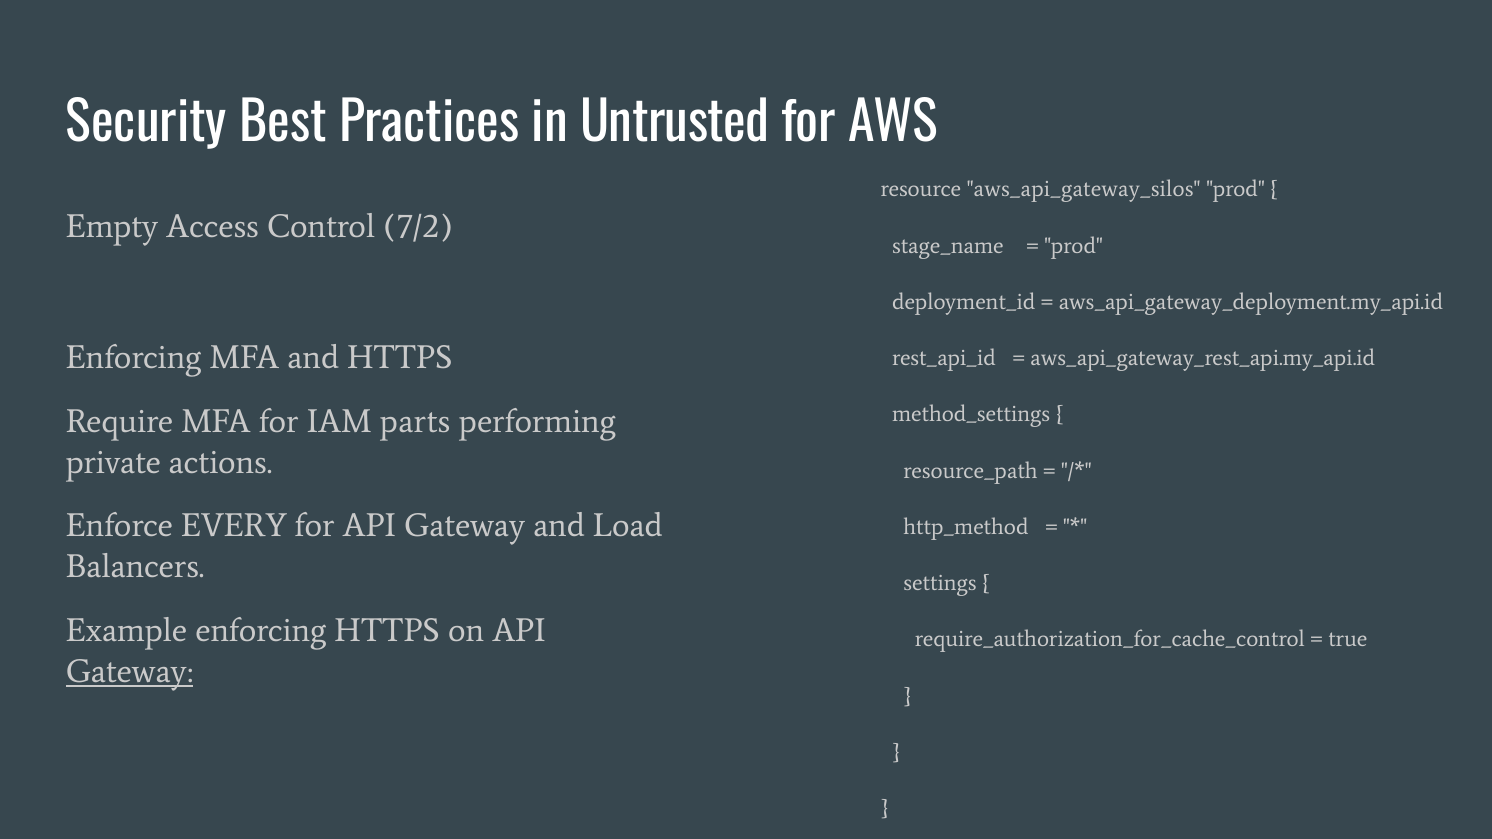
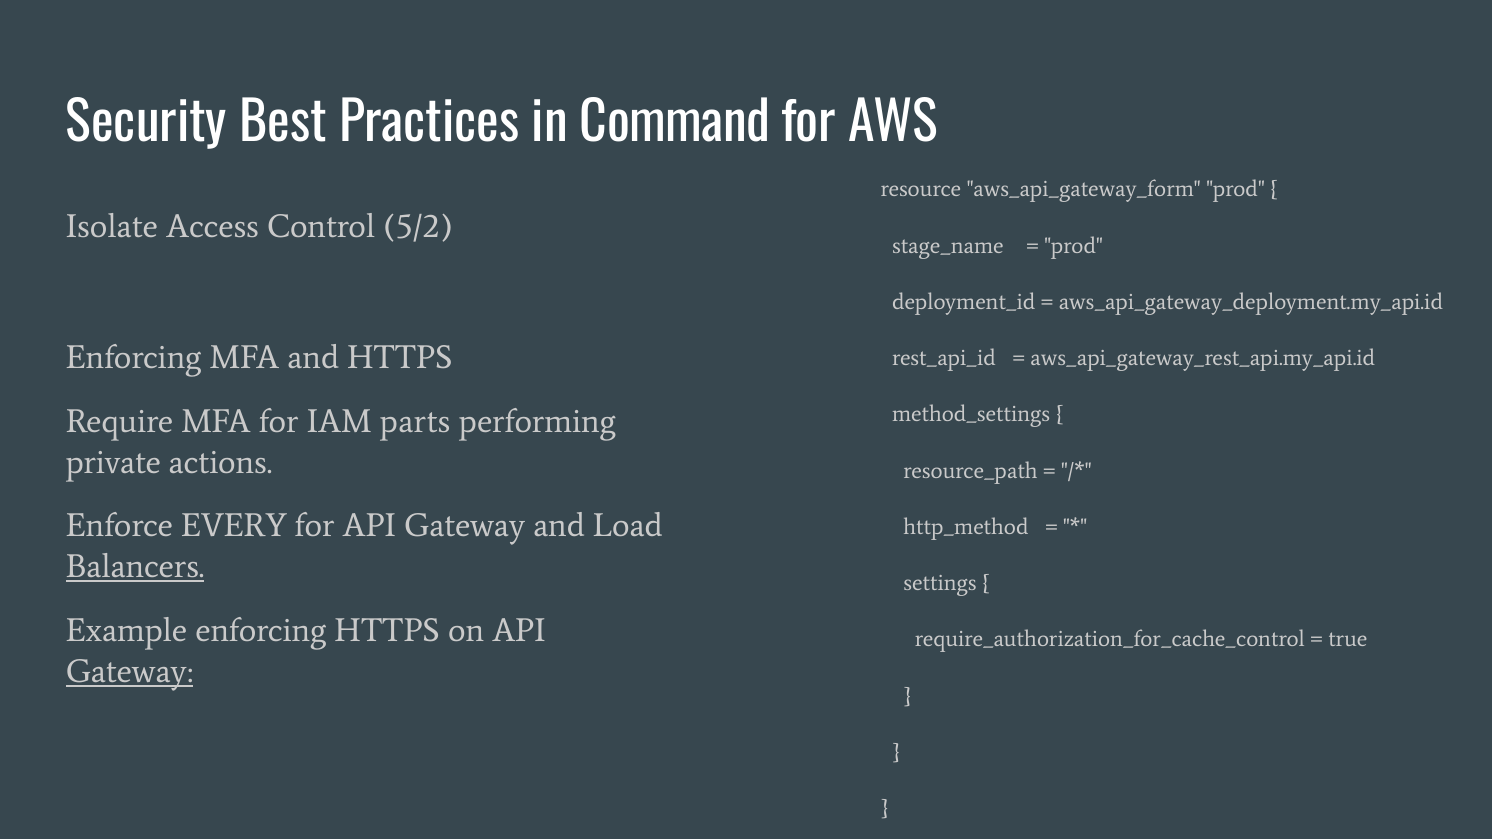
Untrusted: Untrusted -> Command (675, 124)
aws_api_gateway_silos: aws_api_gateway_silos -> aws_api_gateway_form (1084, 189)
Empty: Empty -> Isolate (112, 226)
7/2: 7/2 -> 5/2 (418, 226)
Balancers underline: none -> present (135, 567)
